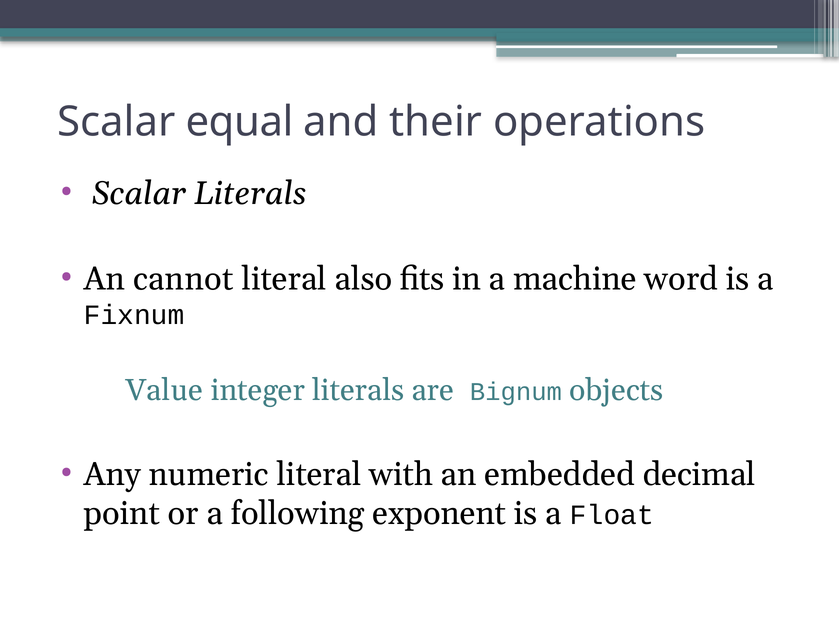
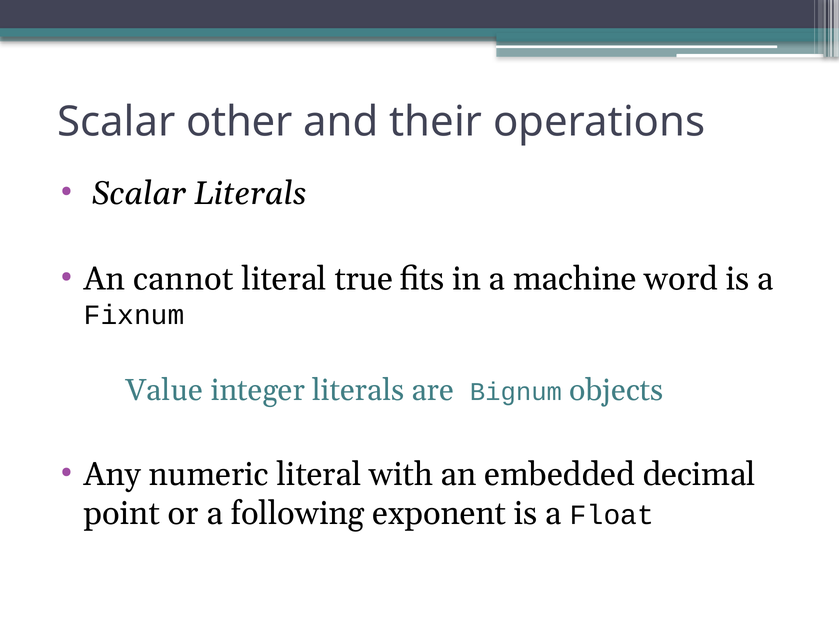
equal: equal -> other (239, 122)
also: also -> true (364, 279)
